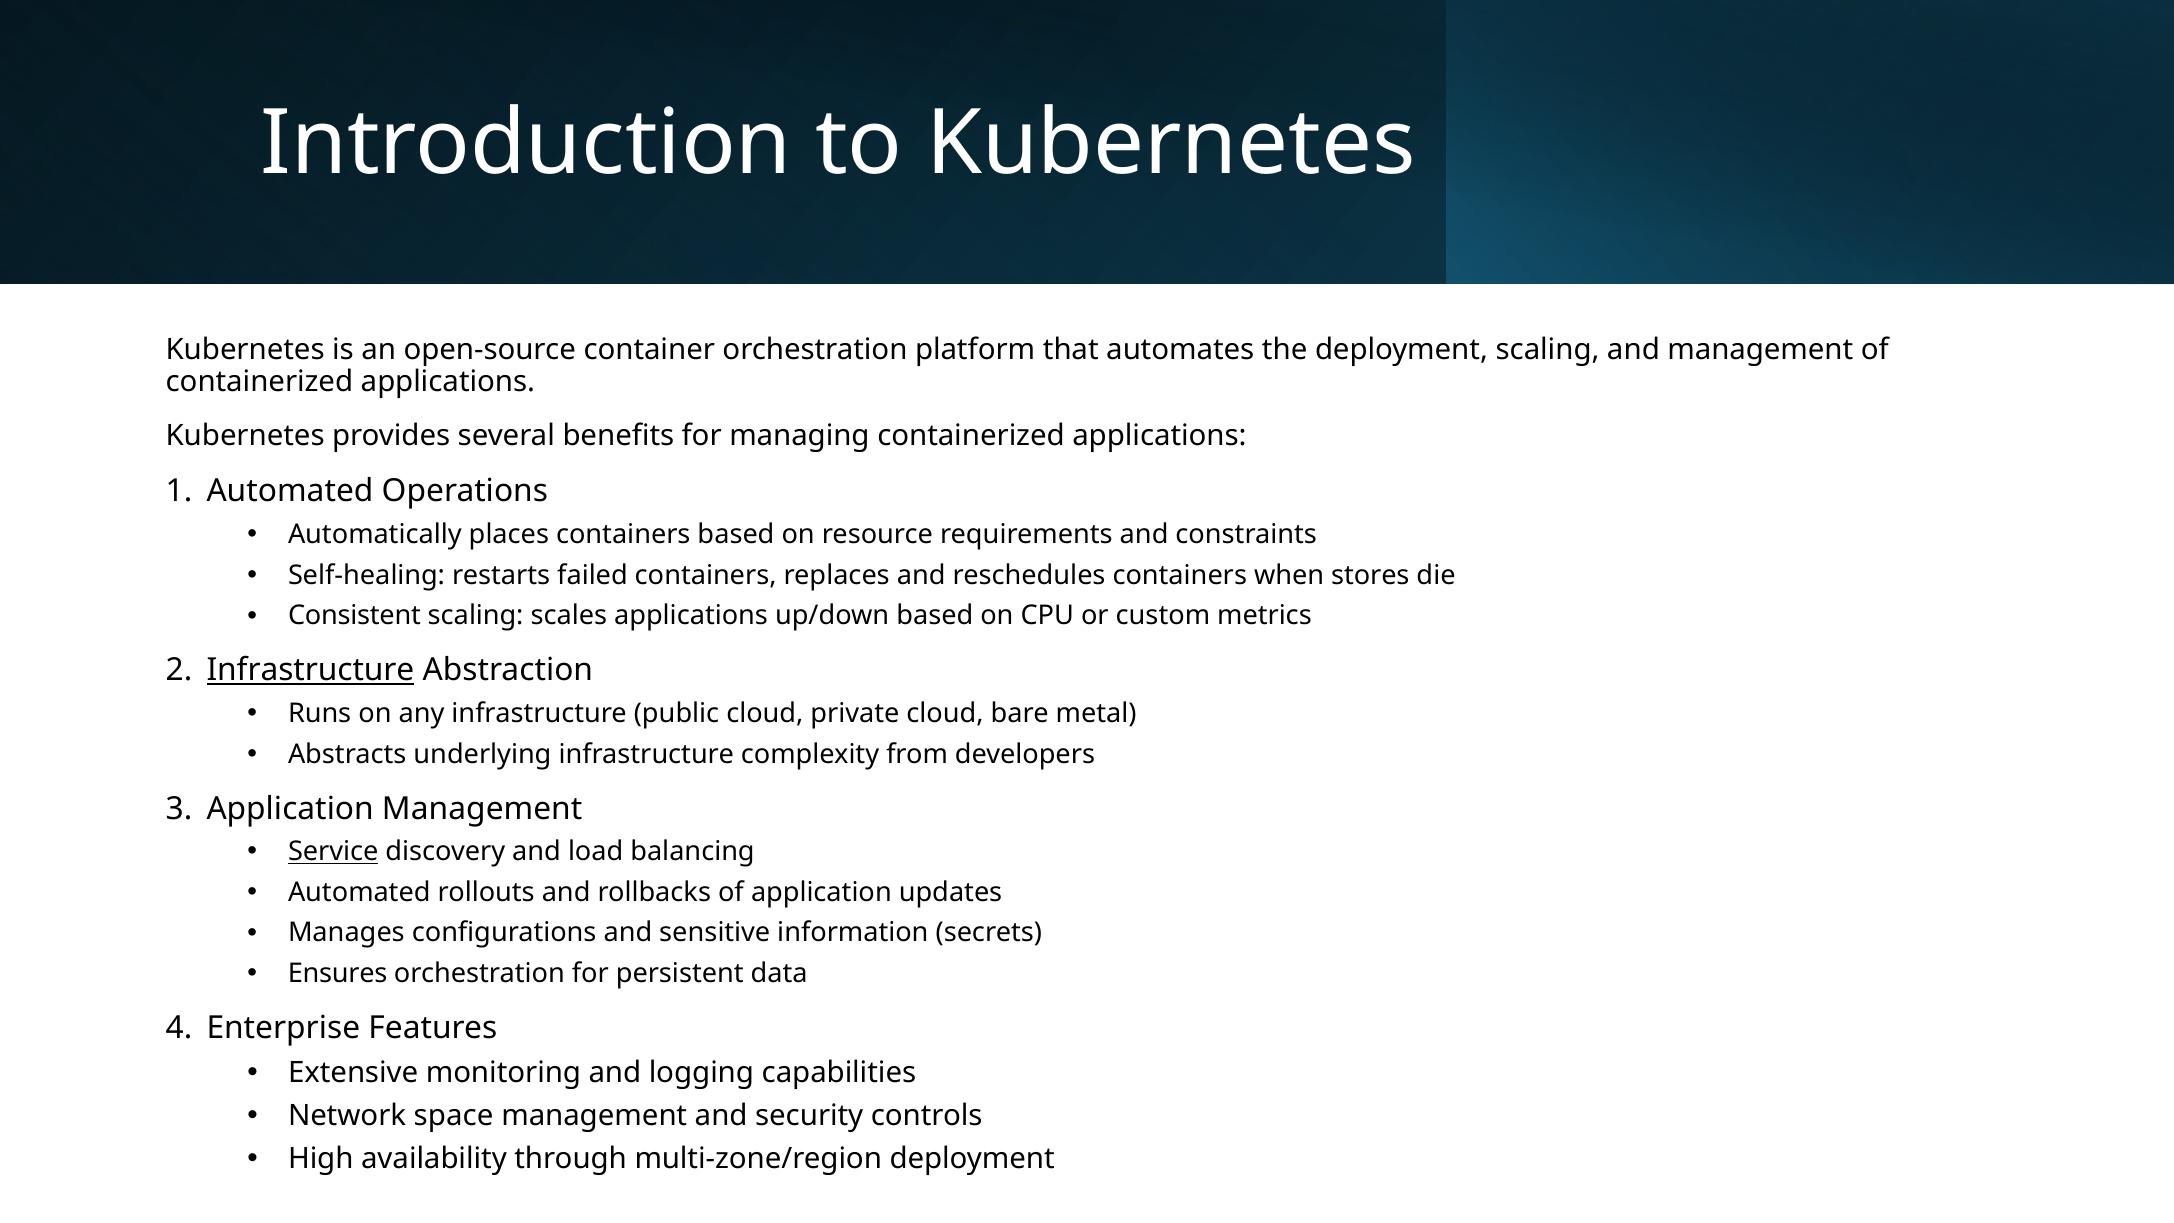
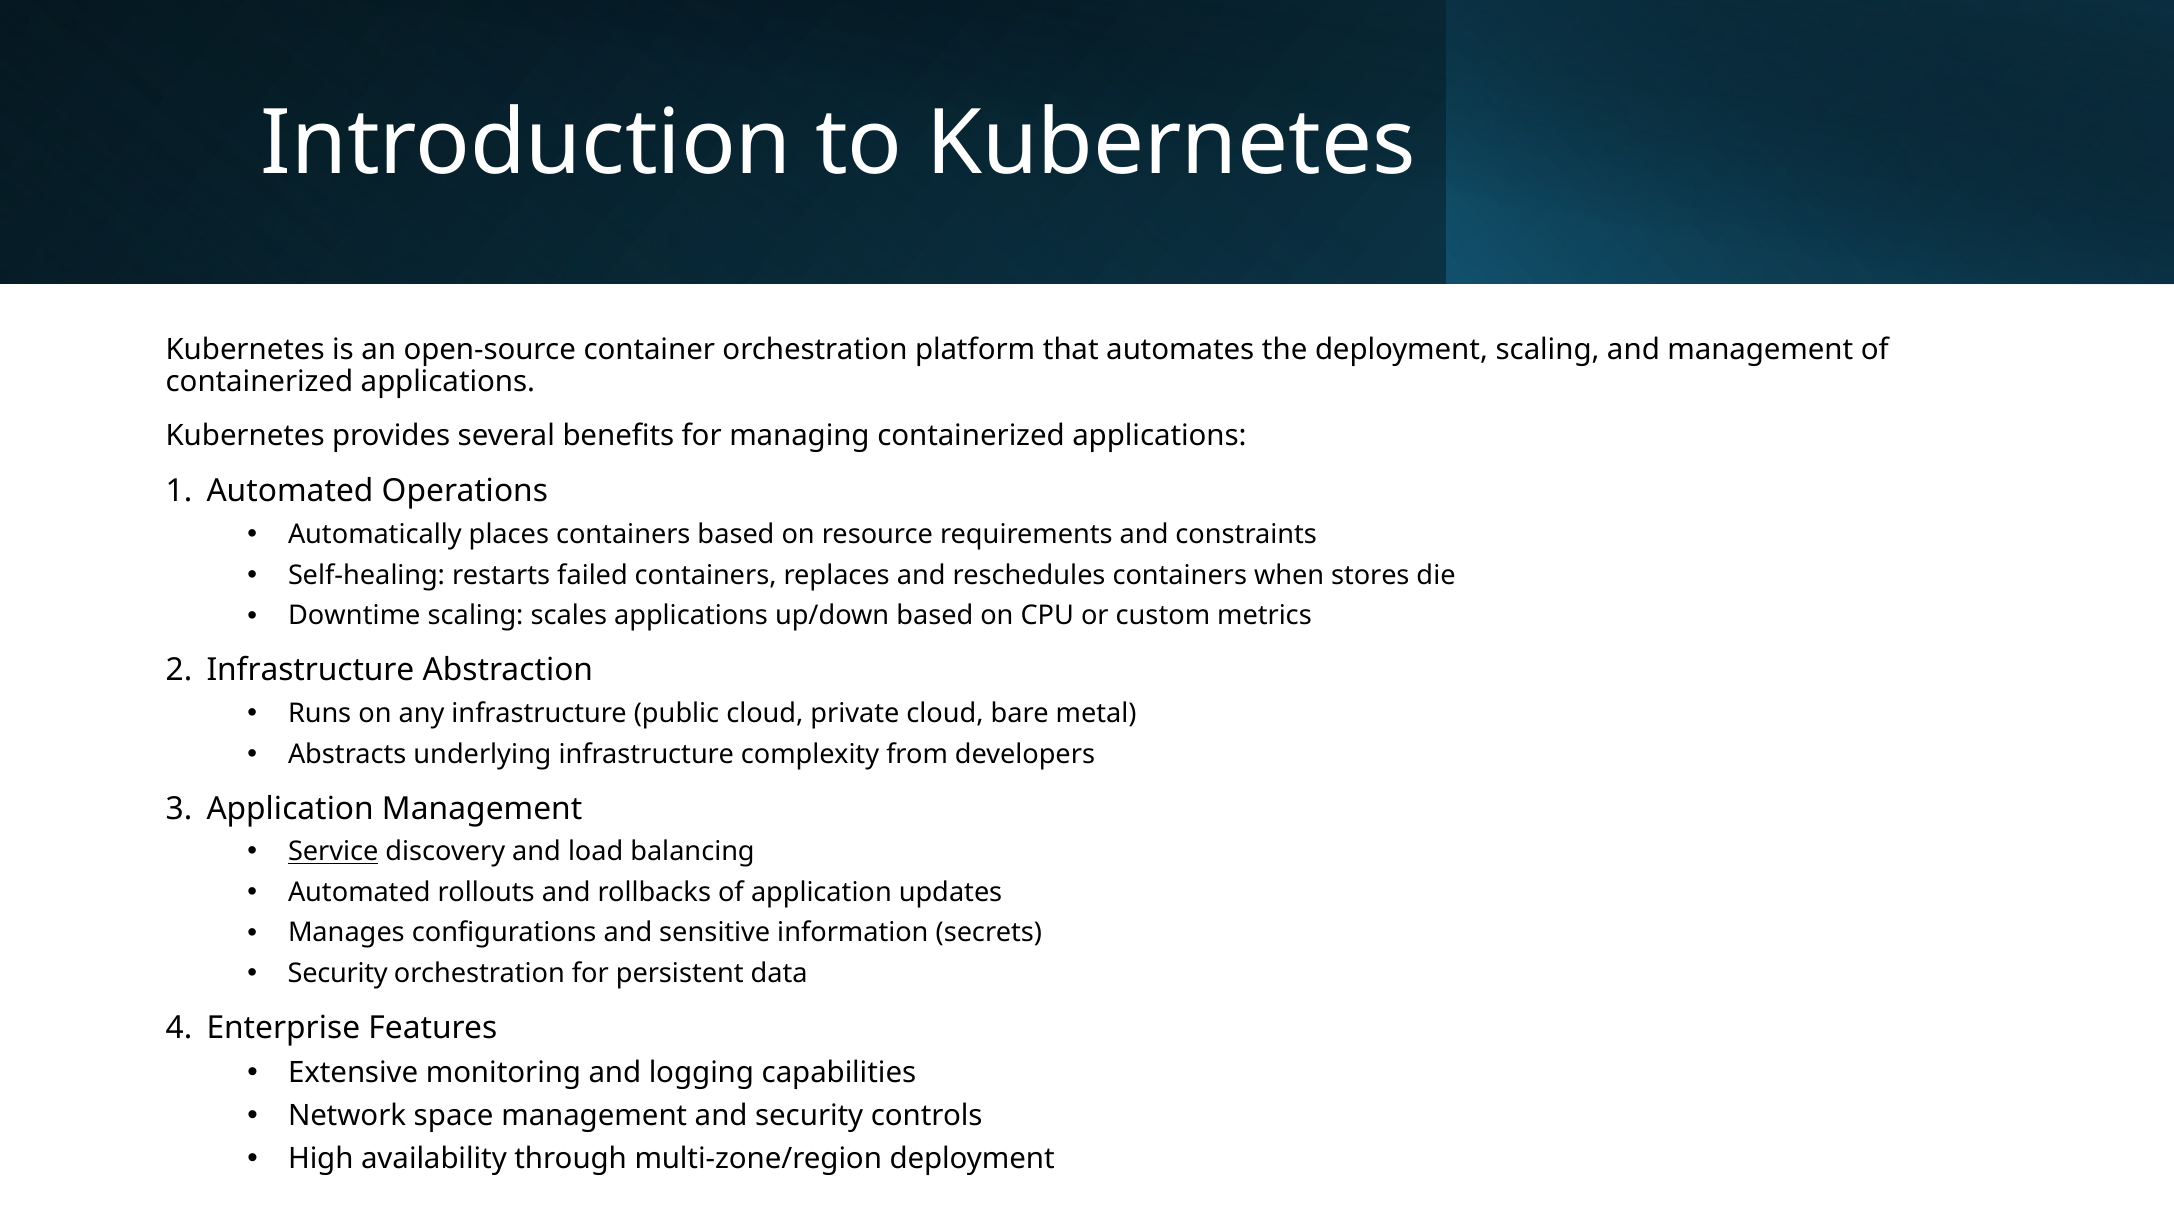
Consistent: Consistent -> Downtime (354, 616)
Infrastructure underline: present -> none (310, 670)
Ensures: Ensures -> Security (338, 974)
